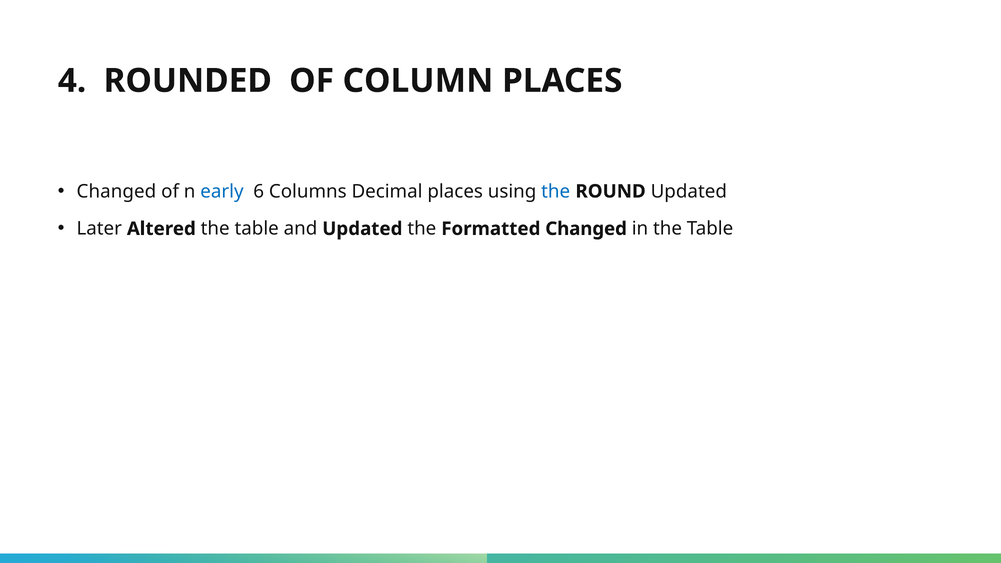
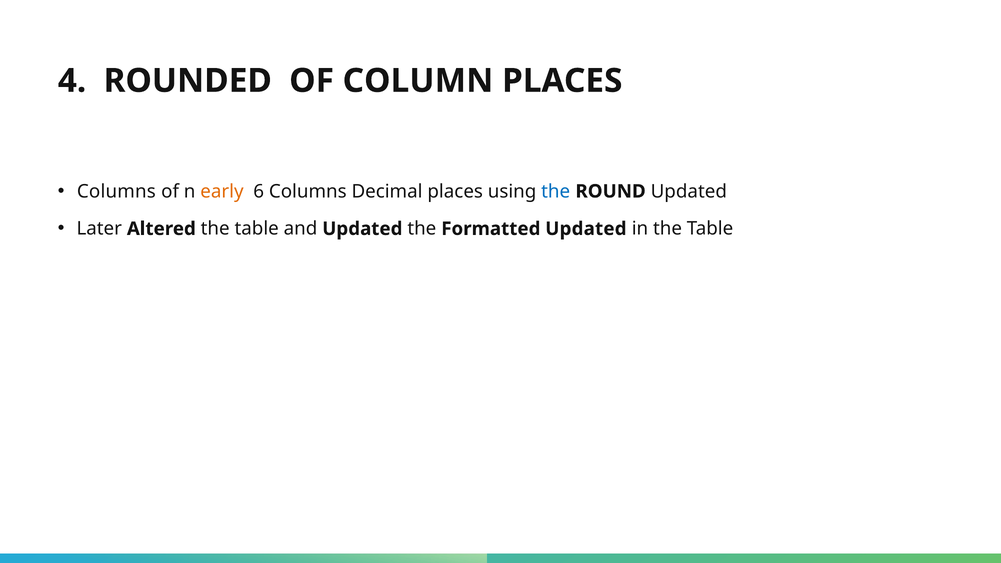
Changed: Changed -> Columns (116, 191)
early colour: blue -> orange (222, 191)
Formatted Changed: Changed -> Updated (586, 229)
